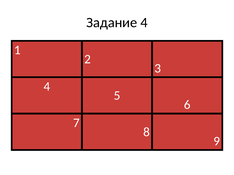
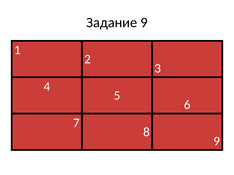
Задание 4: 4 -> 9 (144, 23)
